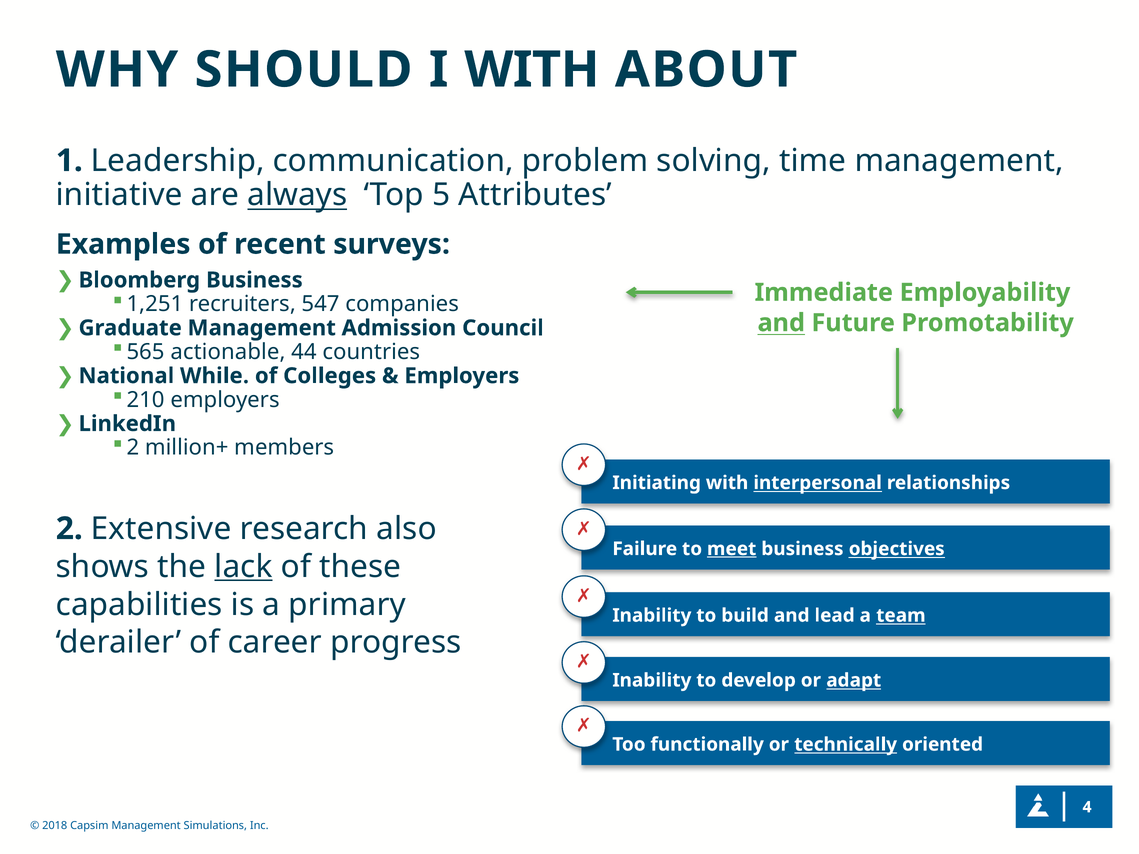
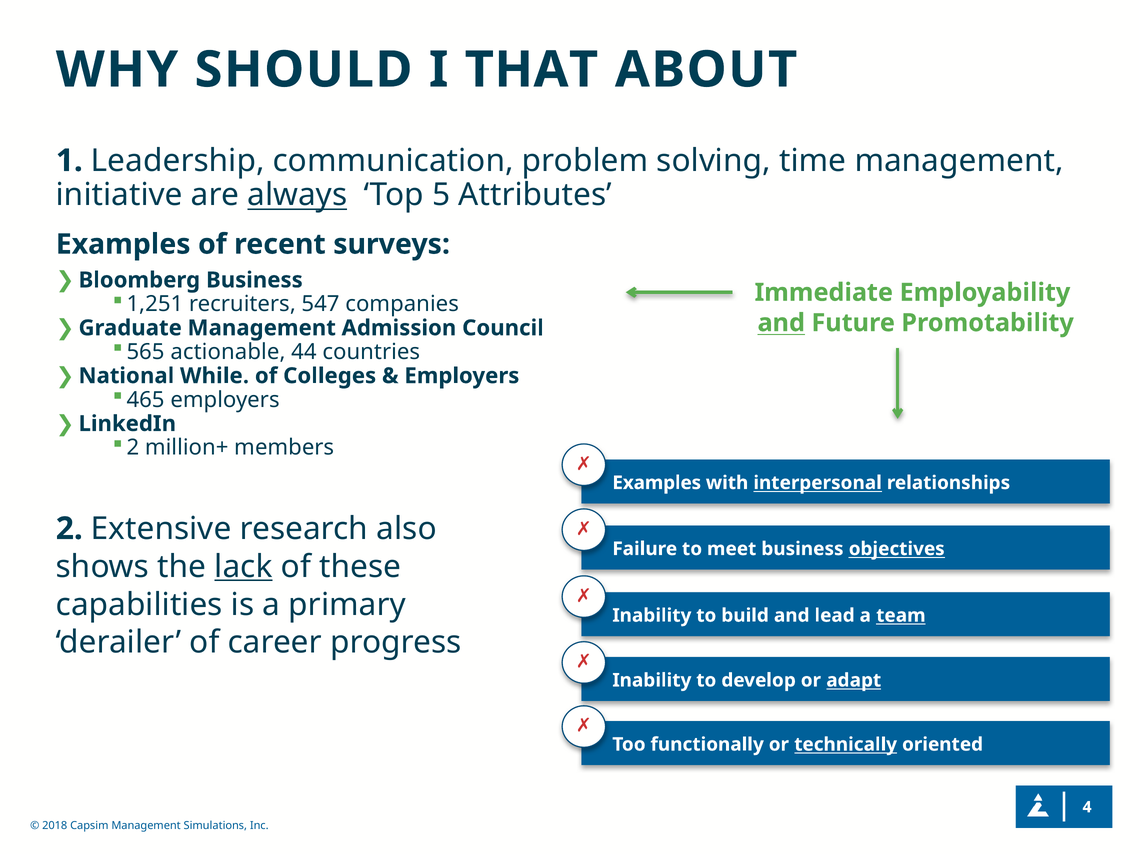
I WITH: WITH -> THAT (531, 70)
210: 210 -> 465 (146, 400)
Initiating: Initiating -> Examples (657, 483)
meet underline: present -> none (732, 549)
